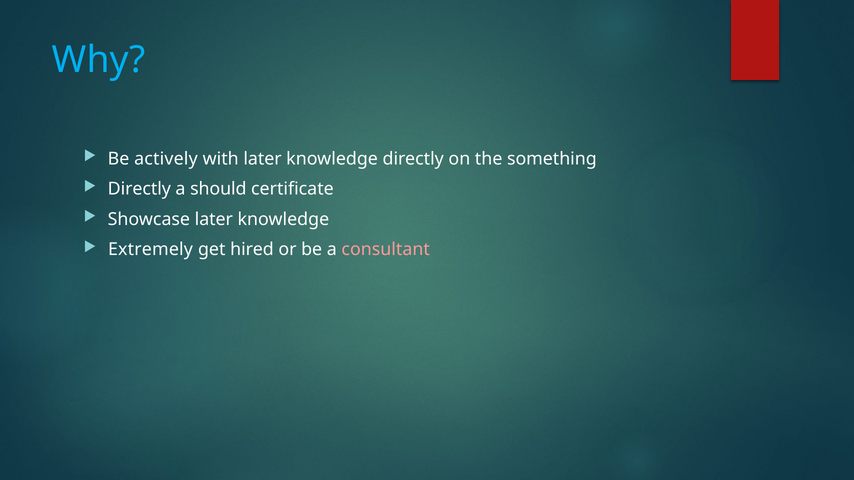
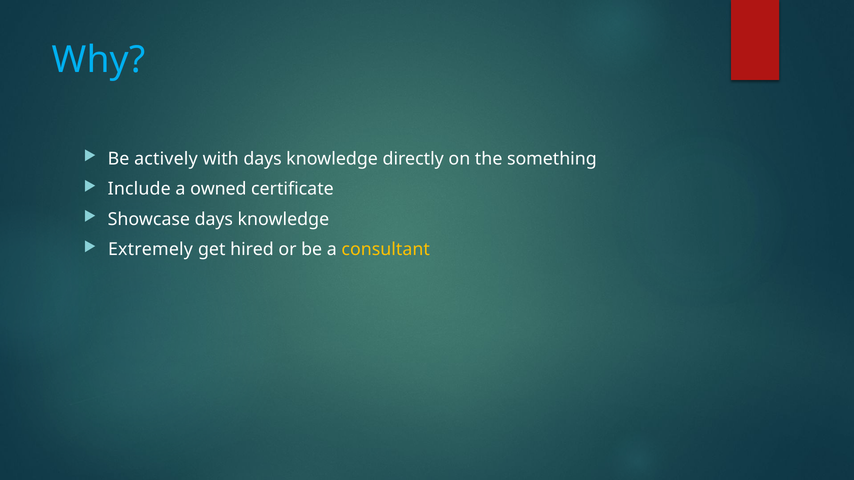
with later: later -> days (263, 159)
Directly: Directly -> Include (139, 189)
should: should -> owned (218, 189)
Showcase later: later -> days (214, 219)
consultant colour: pink -> yellow (386, 250)
